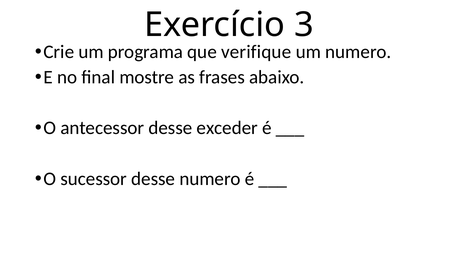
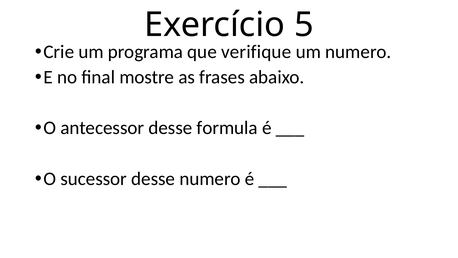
3: 3 -> 5 (304, 25)
exceder: exceder -> formula (227, 128)
